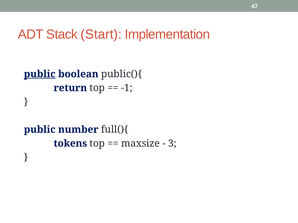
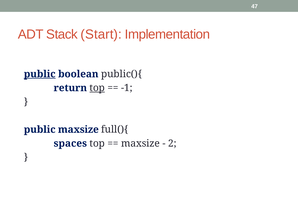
top underline: none -> present (97, 88)
public number: number -> maxsize (78, 130)
tokens: tokens -> spaces (70, 144)
3: 3 -> 2 (172, 144)
